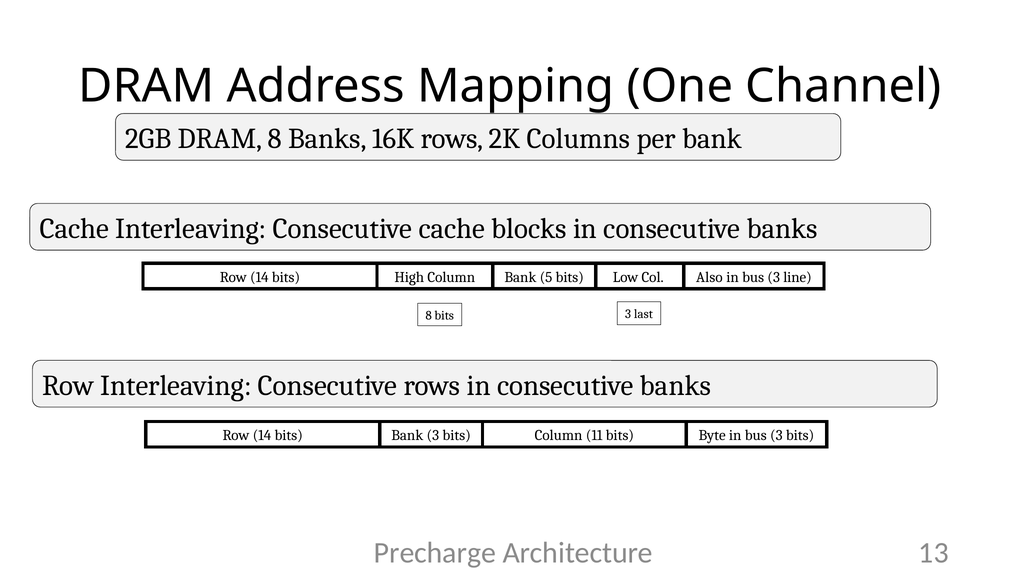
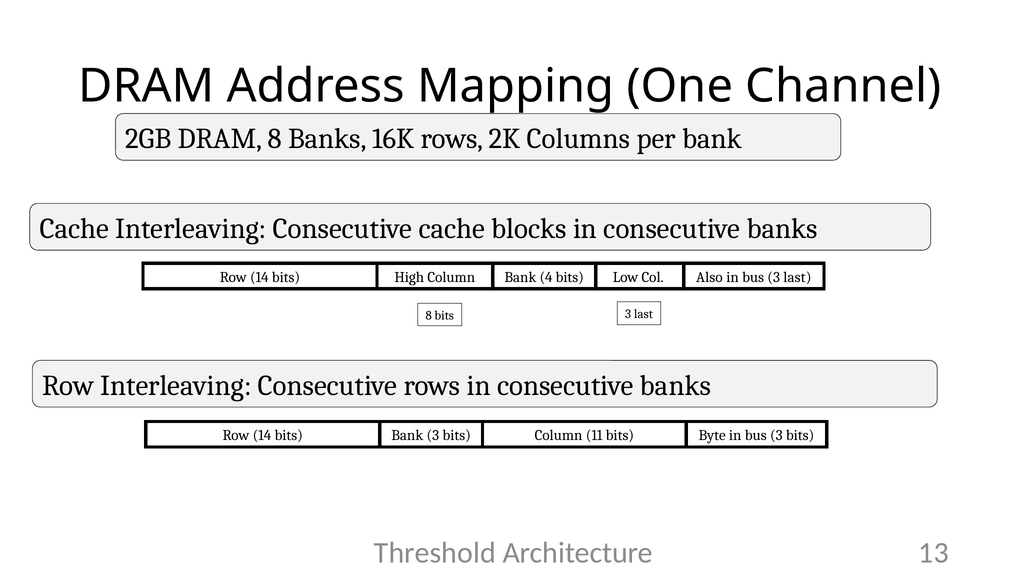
5: 5 -> 4 (546, 277)
bus 3 line: line -> last (797, 277)
Precharge: Precharge -> Threshold (435, 553)
